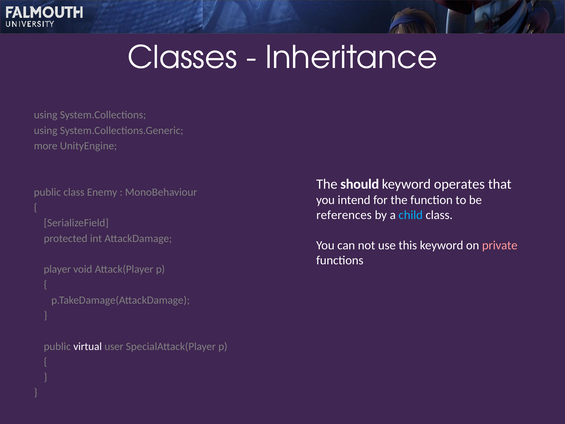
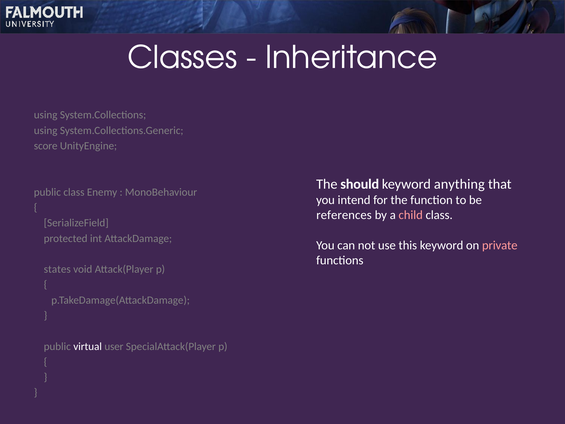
more: more -> score (46, 146)
operates: operates -> anything (459, 184)
child colour: light blue -> pink (411, 215)
player: player -> states (57, 269)
